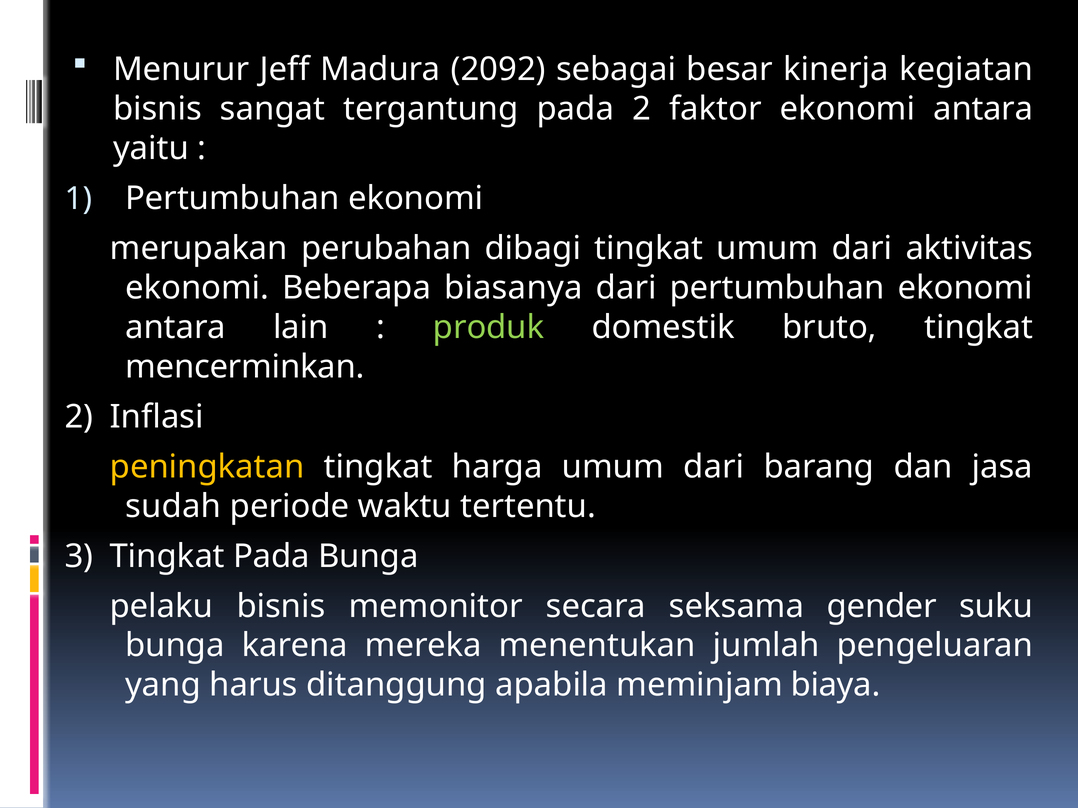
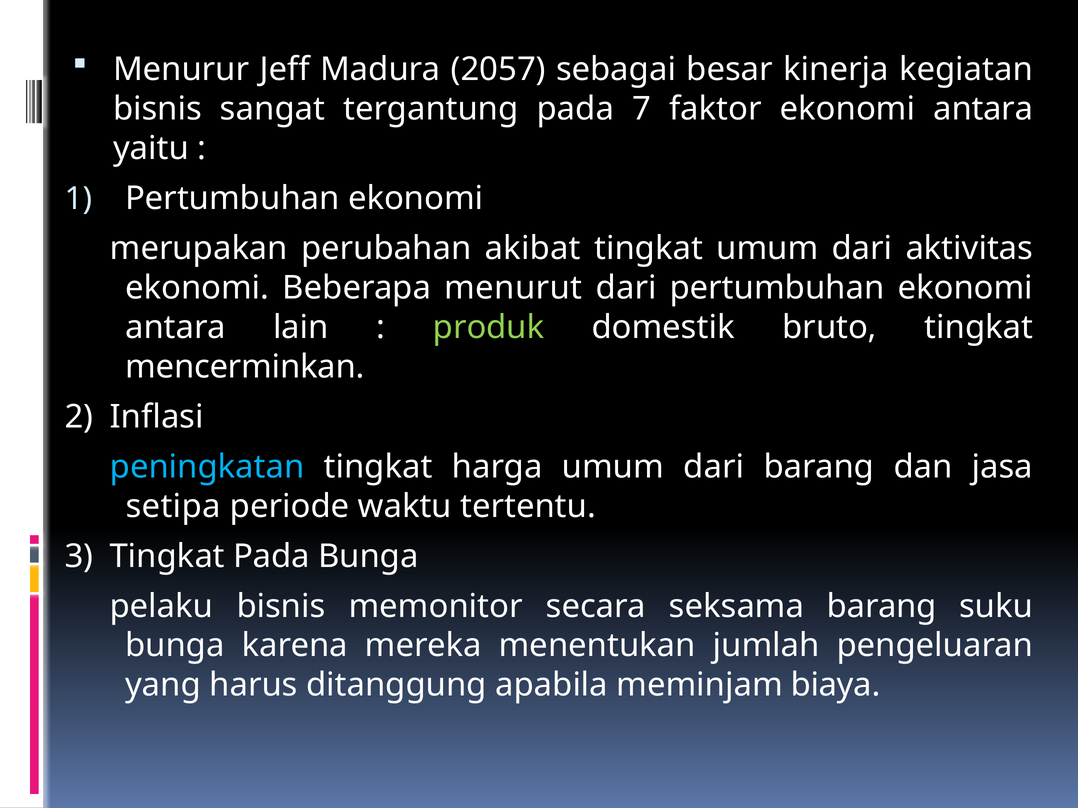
2092: 2092 -> 2057 (498, 69)
pada 2: 2 -> 7 (641, 109)
dibagi: dibagi -> akibat (533, 248)
biasanya: biasanya -> menurut (513, 288)
peningkatan colour: yellow -> light blue (207, 467)
sudah: sudah -> setipa (173, 507)
seksama gender: gender -> barang (882, 607)
